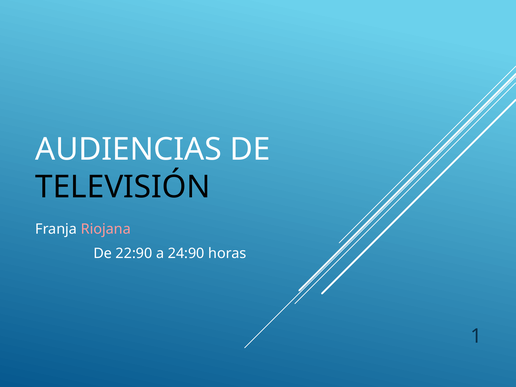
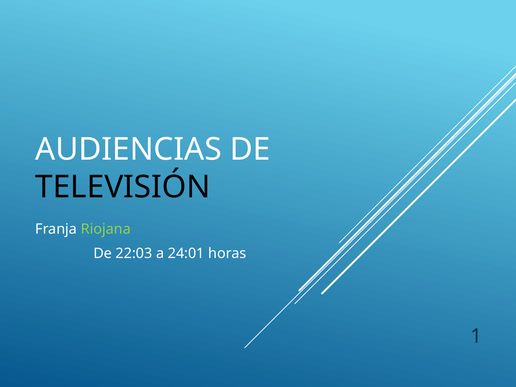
Riojana colour: pink -> light green (106, 229)
22:90: 22:90 -> 22:03 (134, 253)
24:90: 24:90 -> 24:01 (186, 253)
